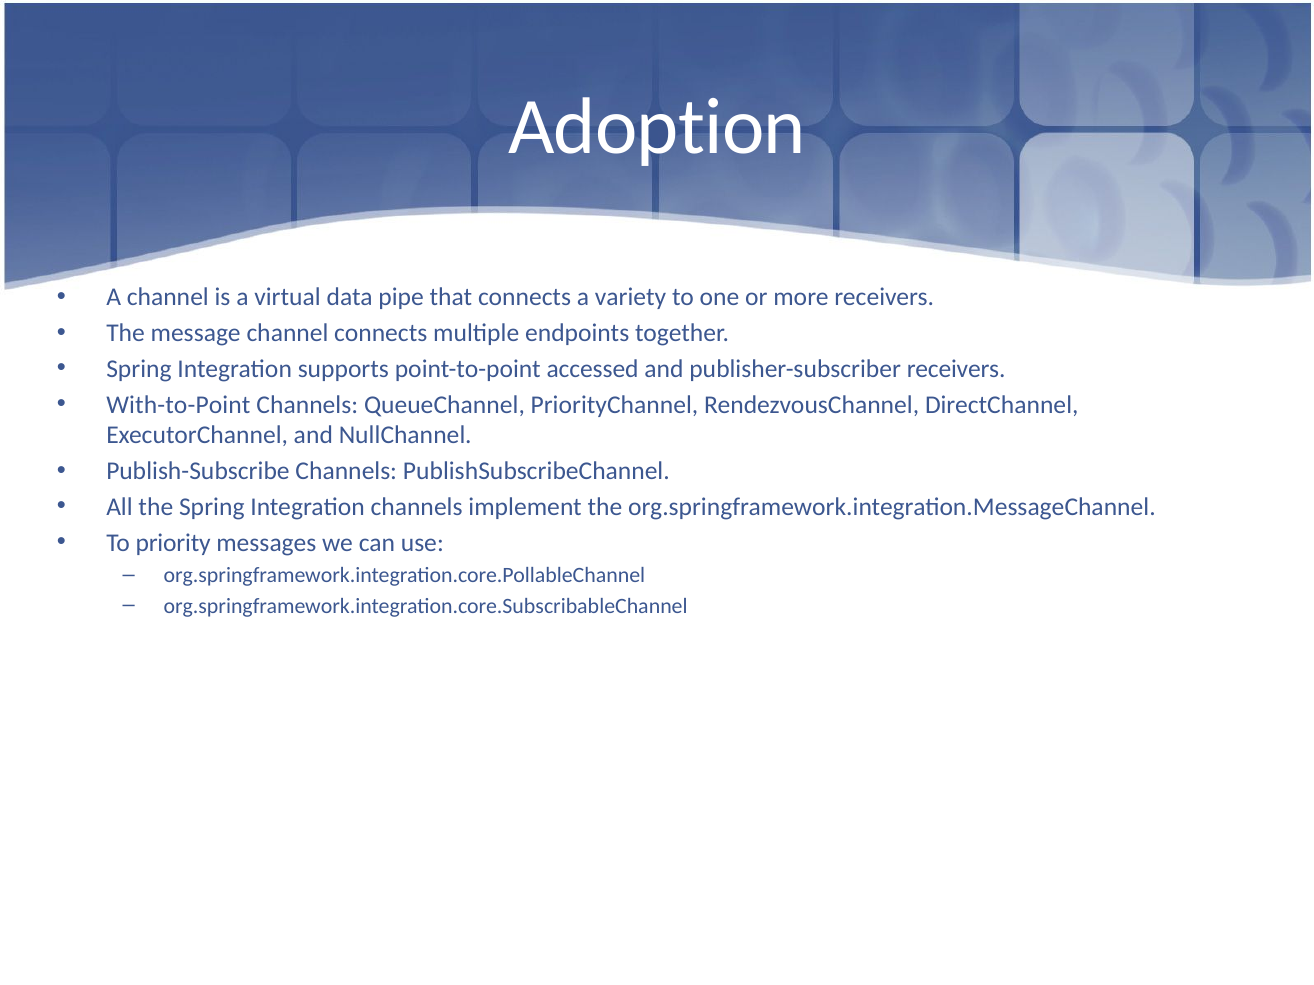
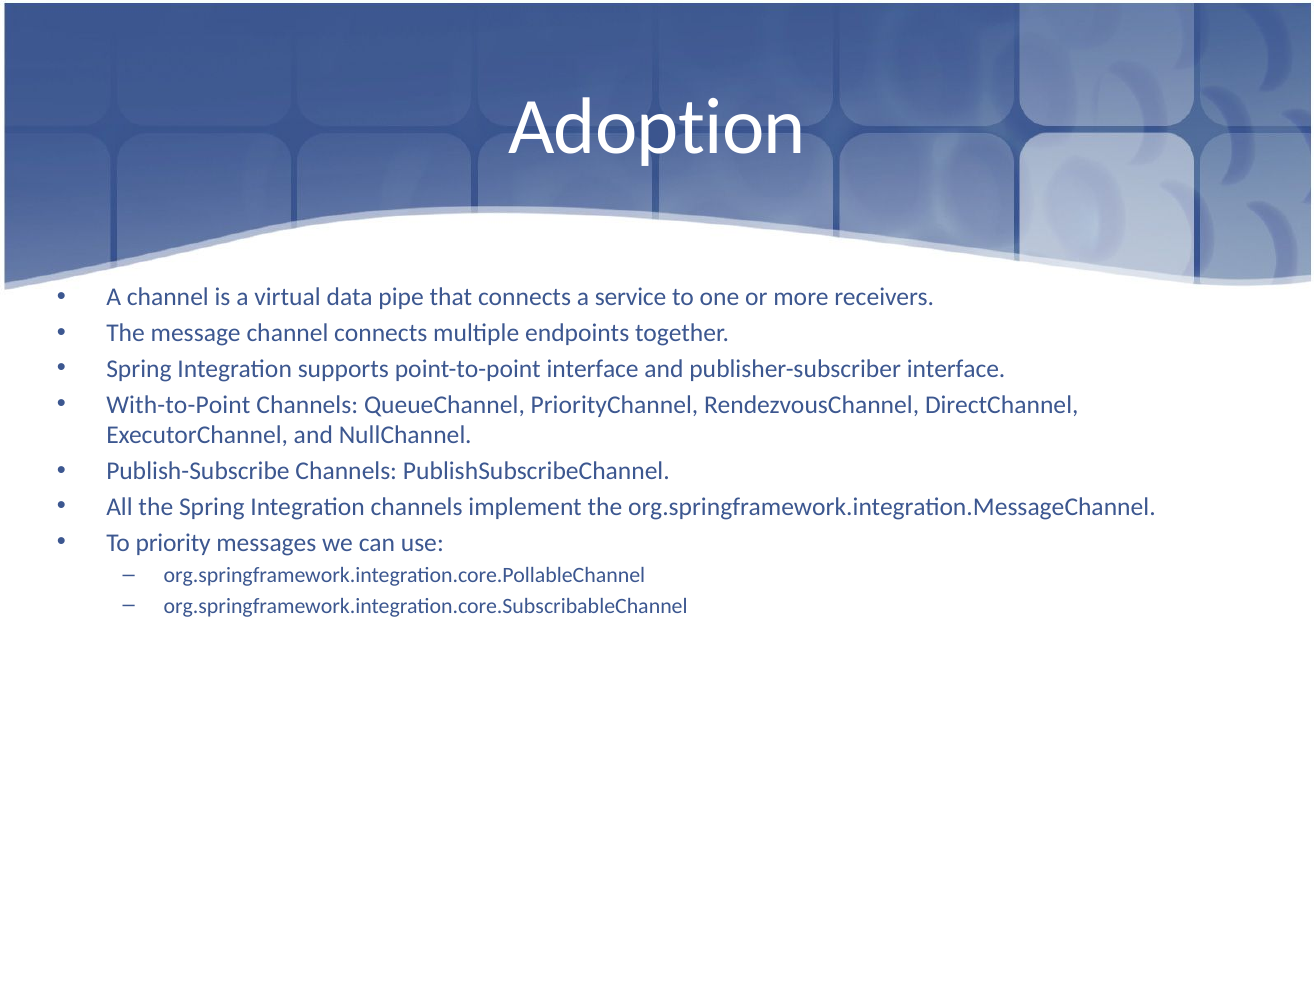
variety: variety -> service (631, 297)
point-to-point accessed: accessed -> interface (593, 369)
publisher-subscriber receivers: receivers -> interface (956, 369)
